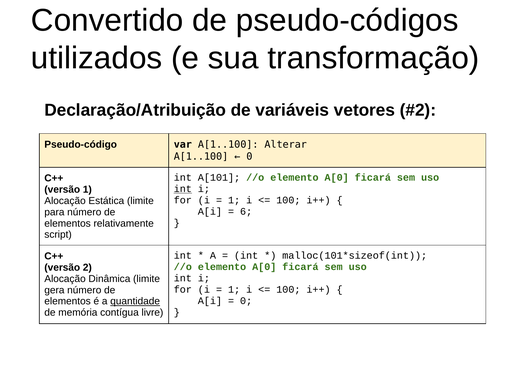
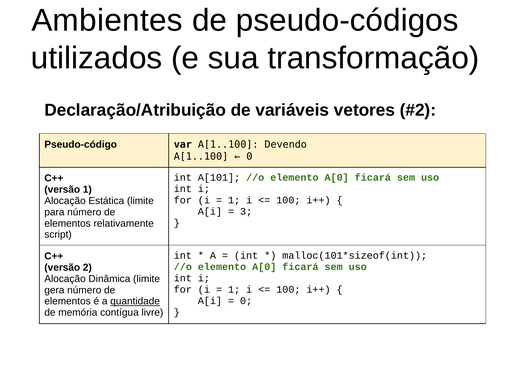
Convertido: Convertido -> Ambientes (107, 20)
Alterar: Alterar -> Devendo (286, 145)
int underline: present -> none (183, 189)
6: 6 -> 3 (246, 212)
